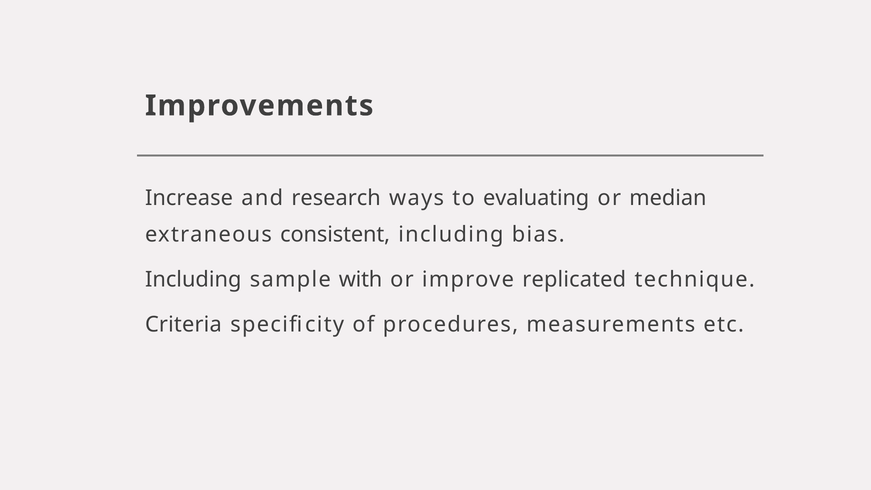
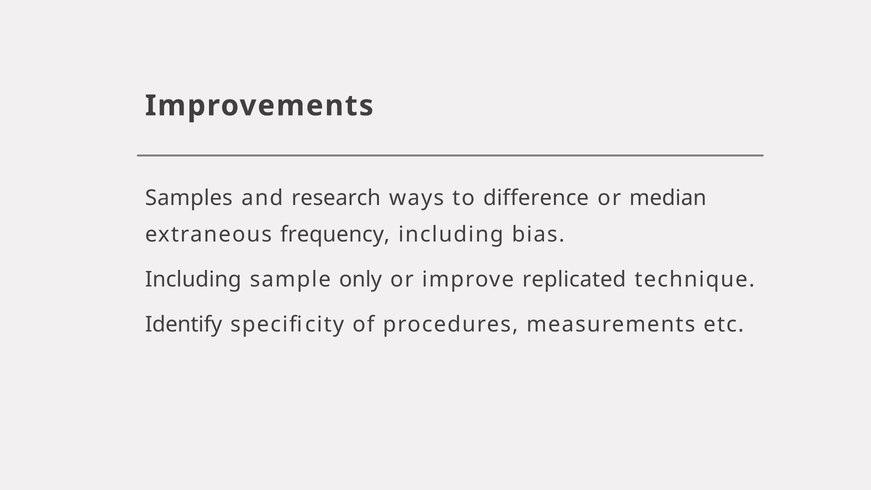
Increase: Increase -> Samples (189, 198)
evaluating: evaluating -> difference (536, 198)
consistent: consistent -> frequency (335, 235)
with: with -> only (361, 280)
Criteria: Criteria -> Identify (184, 325)
